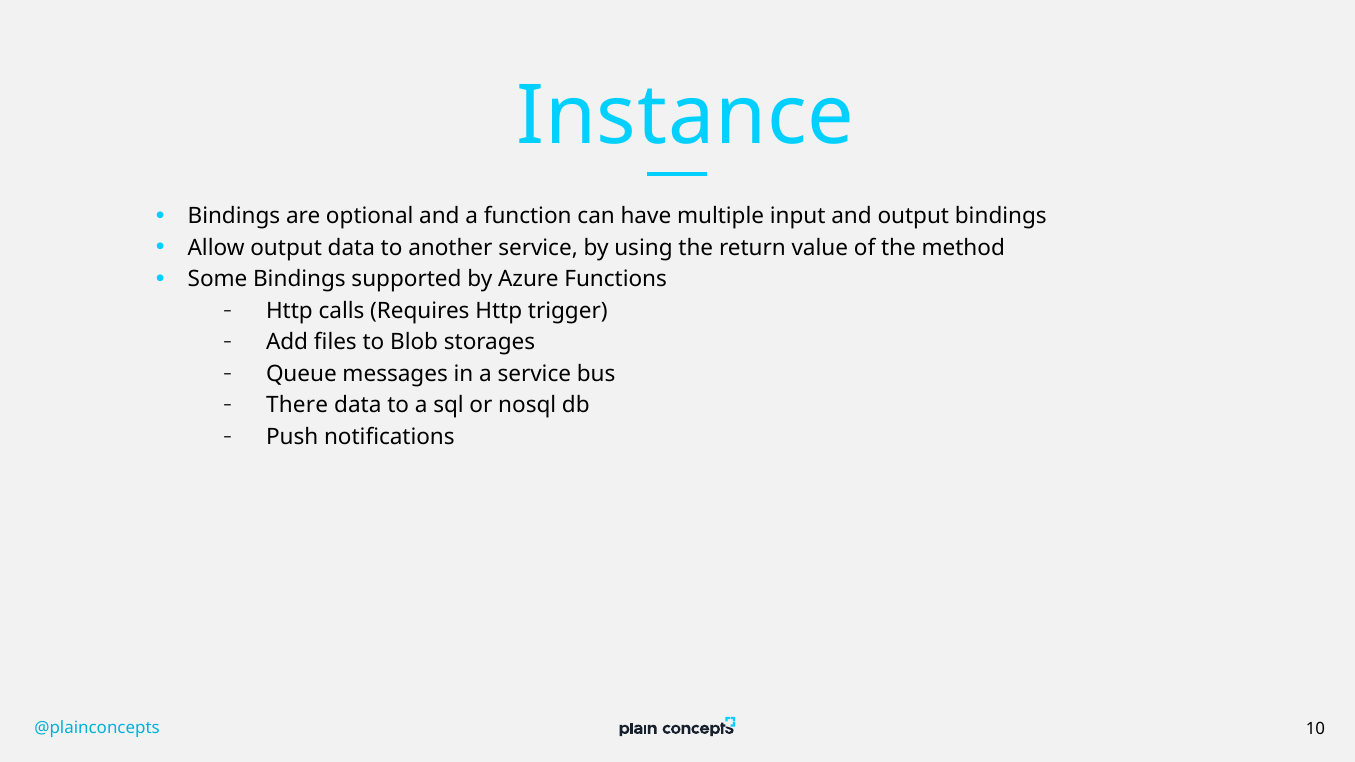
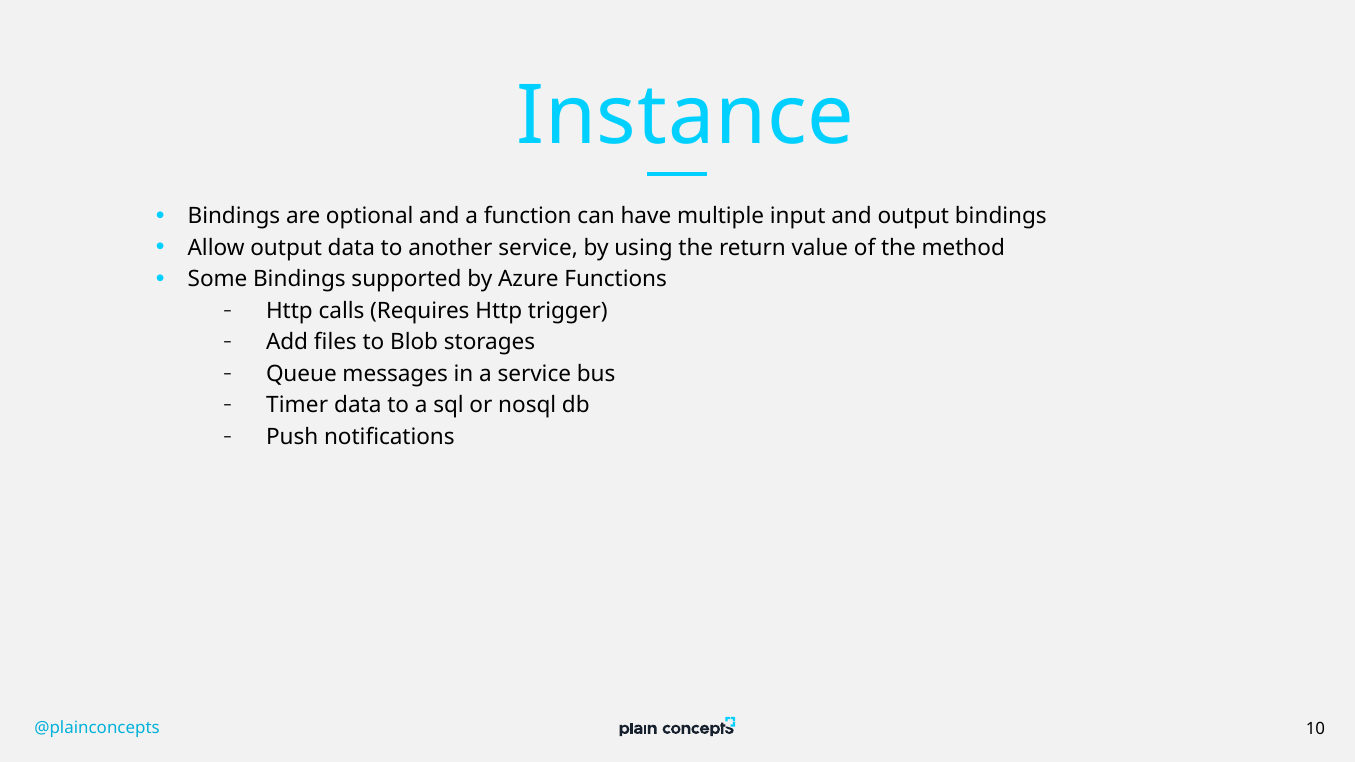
There: There -> Timer (297, 406)
